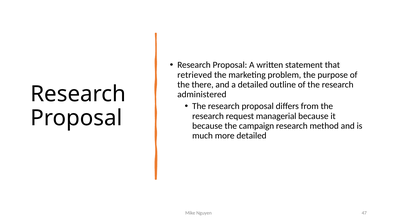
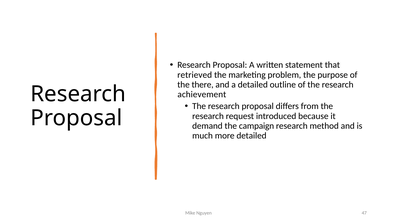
administered: administered -> achievement (202, 94)
managerial: managerial -> introduced (276, 116)
because: because -> demand (207, 126)
